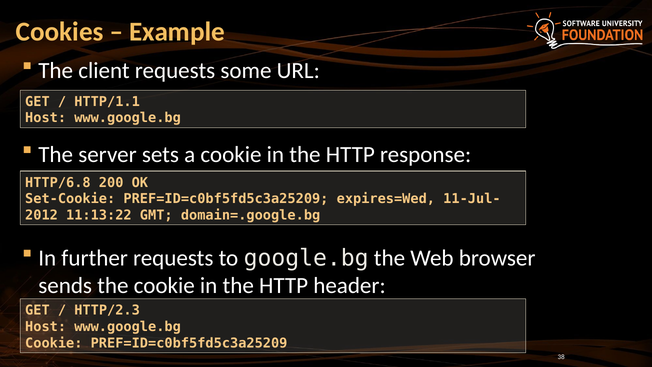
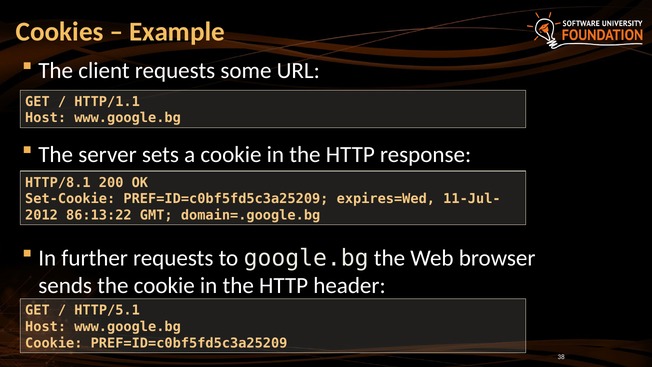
HTTP/6.8: HTTP/6.8 -> HTTP/8.1 (58, 183)
11:13:22: 11:13:22 -> 86:13:22 (99, 215)
HTTP/2.3: HTTP/2.3 -> HTTP/5.1 (107, 310)
